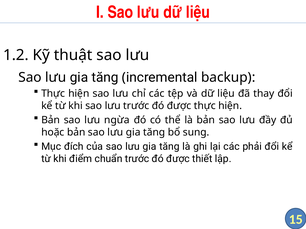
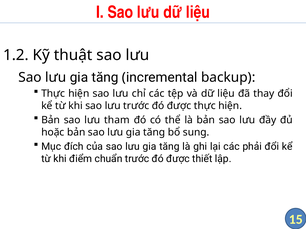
ngừa: ngừa -> tham (117, 120)
